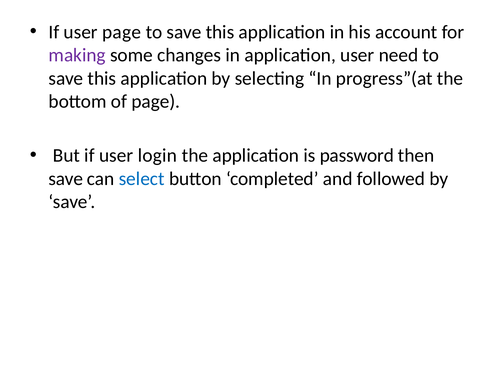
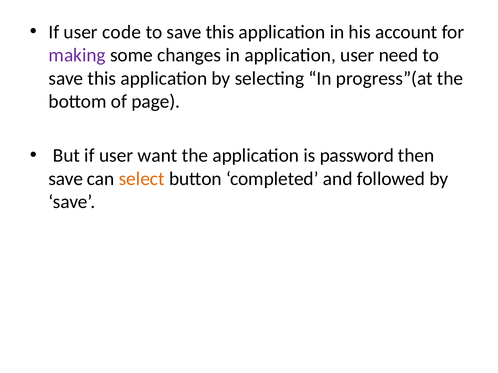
user page: page -> code (122, 32)
login: login -> want (157, 156)
select colour: blue -> orange (142, 179)
